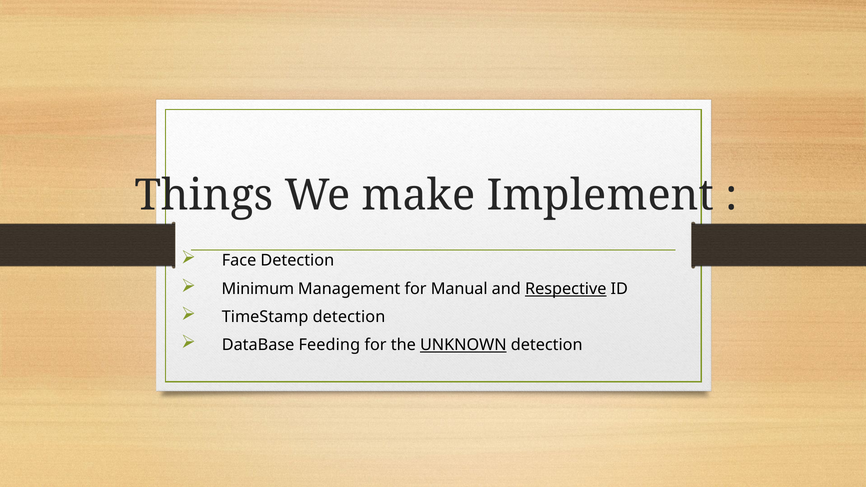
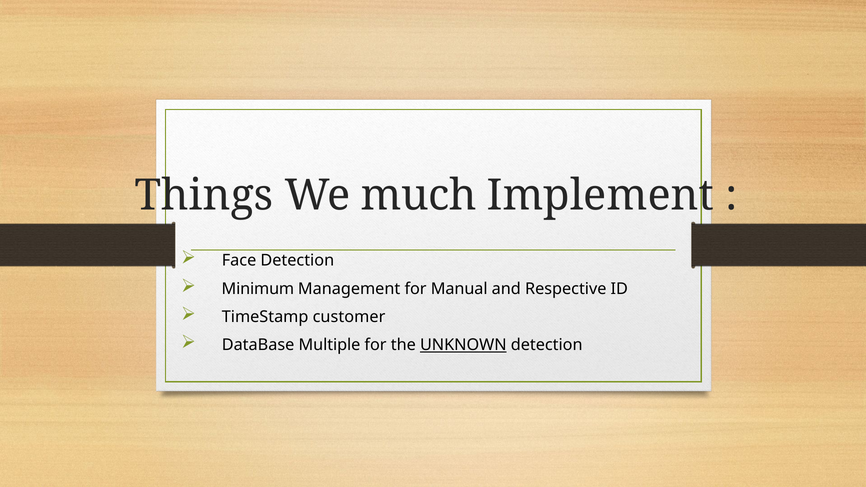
make: make -> much (419, 195)
Respective underline: present -> none (566, 289)
TimeStamp detection: detection -> customer (349, 317)
Feeding: Feeding -> Multiple (329, 345)
